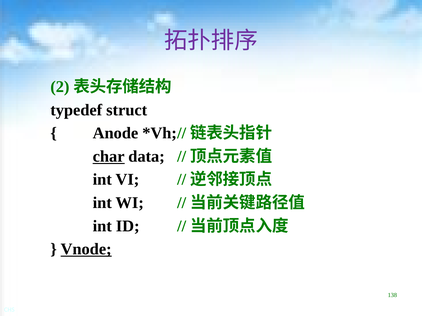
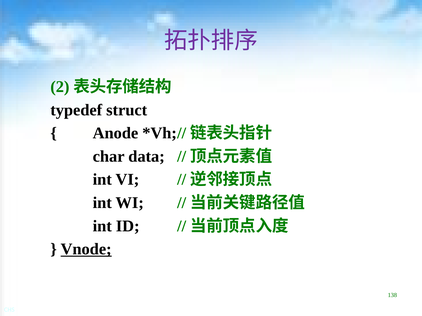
char underline: present -> none (109, 157)
